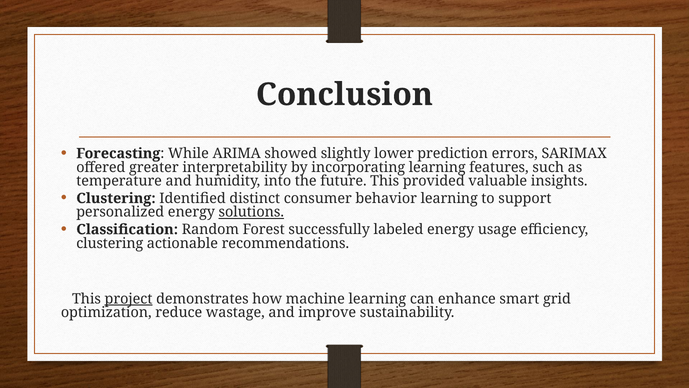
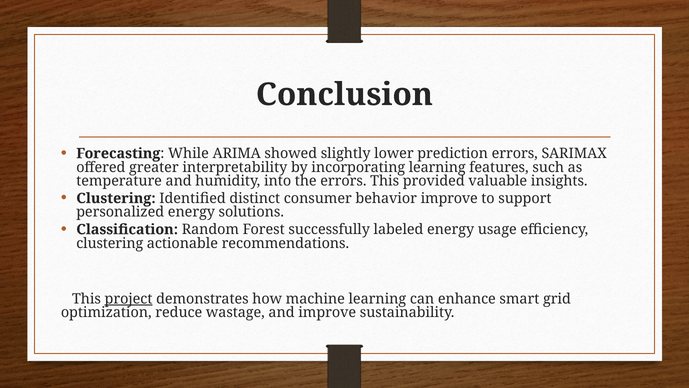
the future: future -> errors (343, 181)
behavior learning: learning -> improve (449, 198)
solutions underline: present -> none (251, 212)
